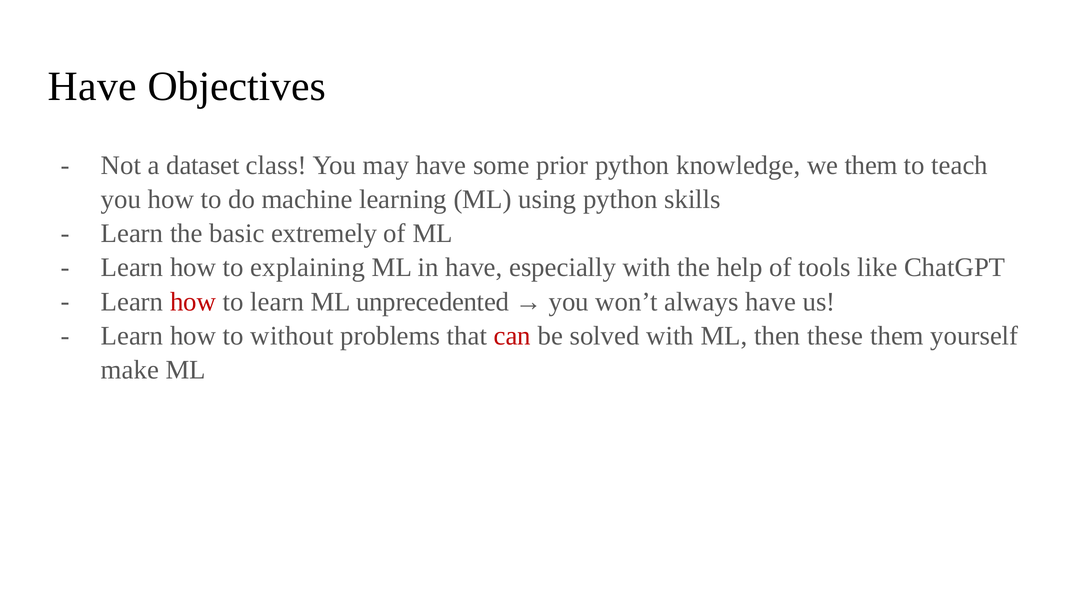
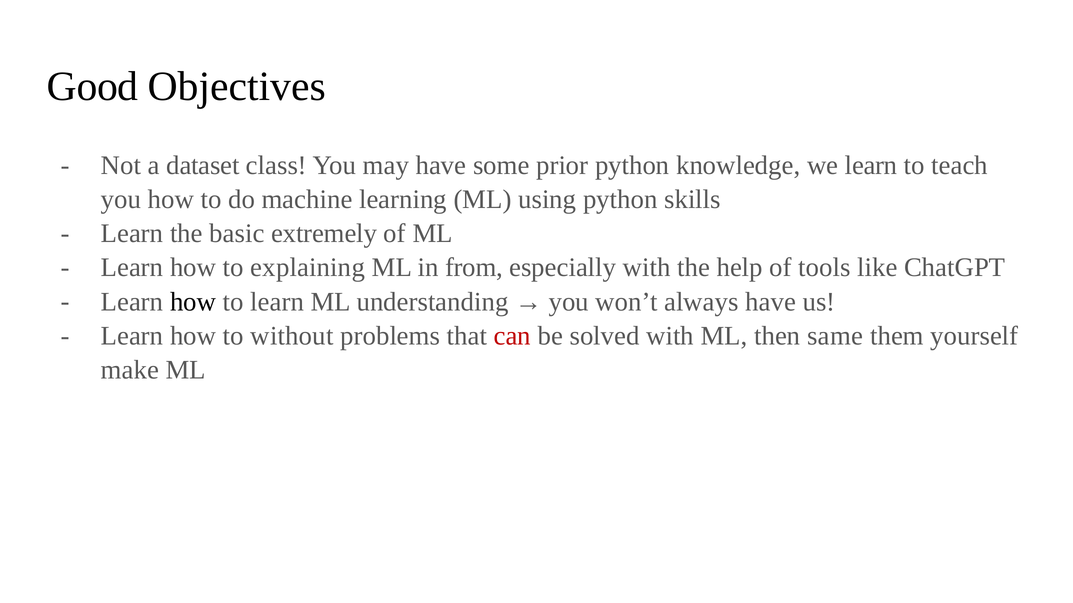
Have: Have -> Good (93, 86)
we them: them -> learn (871, 165)
in have: have -> from (474, 268)
how colour: red -> black (193, 302)
unprecedented: unprecedented -> understanding (433, 302)
these: these -> same (835, 336)
